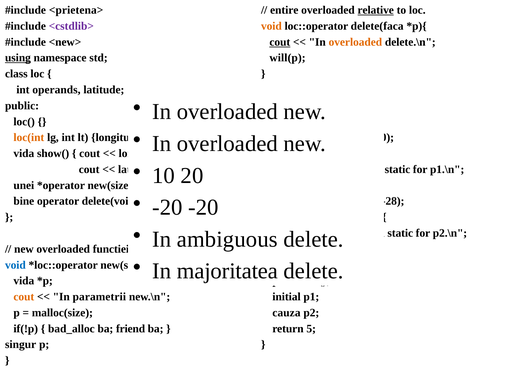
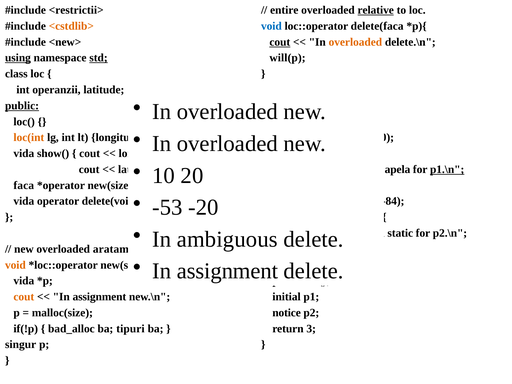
<prietena>: <prietena> -> <restrictii> (76, 10)
<cstdlib> colour: purple -> orange (71, 26)
void colour: orange -> blue (271, 26)
std underline: none -> present (99, 58)
operands: operands -> operanzii (56, 90)
public underline: none -> present (22, 106)
static: static -> apela (398, 169)
p1.\n underline: none -> present (447, 169)
unei: unei -> faca (24, 185)
-20: -20 -> -53 (167, 207)
bine: bine -> vida (24, 201)
-28: -28 -> -84 (393, 201)
functiei: functiei -> aratam (111, 249)
majoritatea: majoritatea -> assignment (227, 271)
void colour: blue -> orange (15, 265)
parametrii: parametrii -> assignment (99, 297)
cauza: cauza -> notice (287, 313)
friend: friend -> tipuri (130, 329)
5: 5 -> 3 (311, 329)
